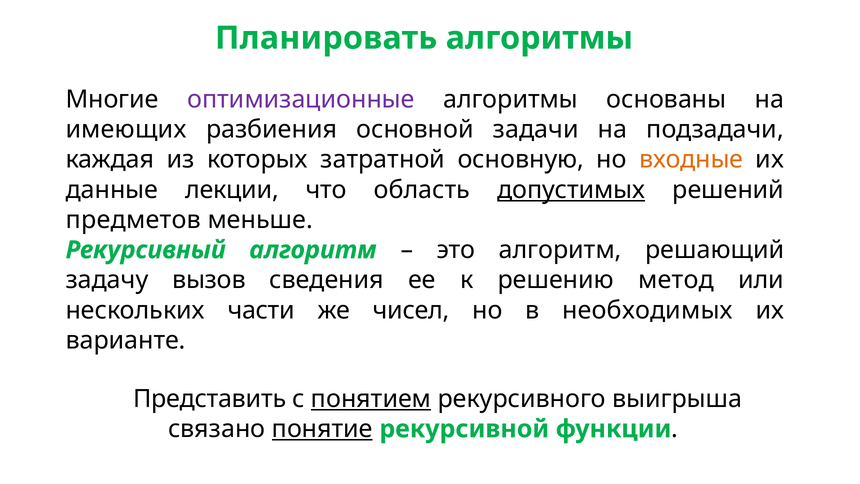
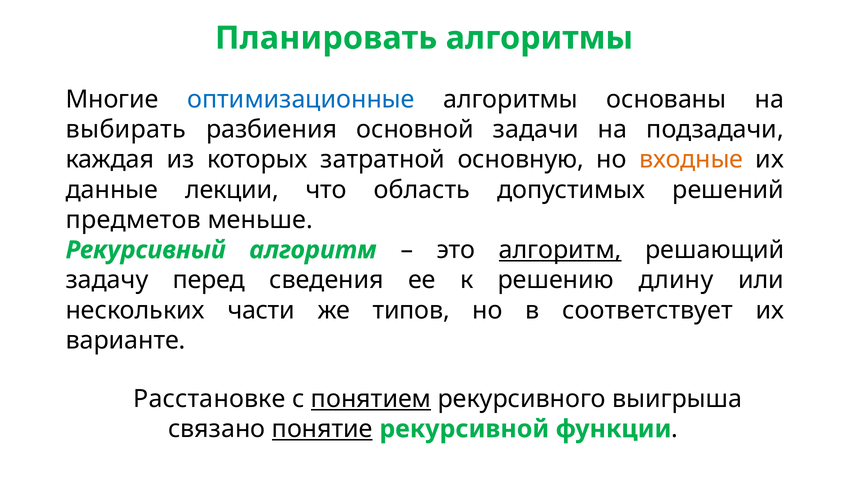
оптимизационные colour: purple -> blue (301, 99)
имеющих: имеющих -> выбирать (126, 129)
допустимых underline: present -> none (571, 190)
алгоритм underline: none -> present (560, 250)
вызов: вызов -> перед (209, 280)
метод: метод -> длину (676, 280)
чисел: чисел -> типов (411, 310)
необходимых: необходимых -> соответствует (648, 310)
Представить: Представить -> Расстановке (209, 399)
